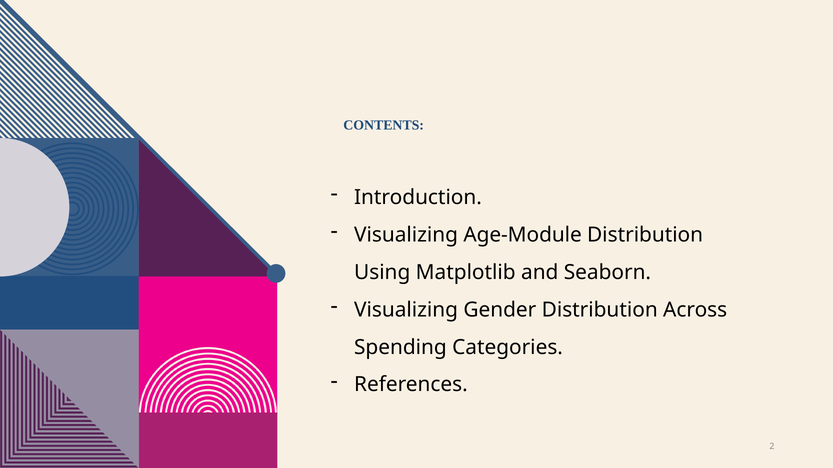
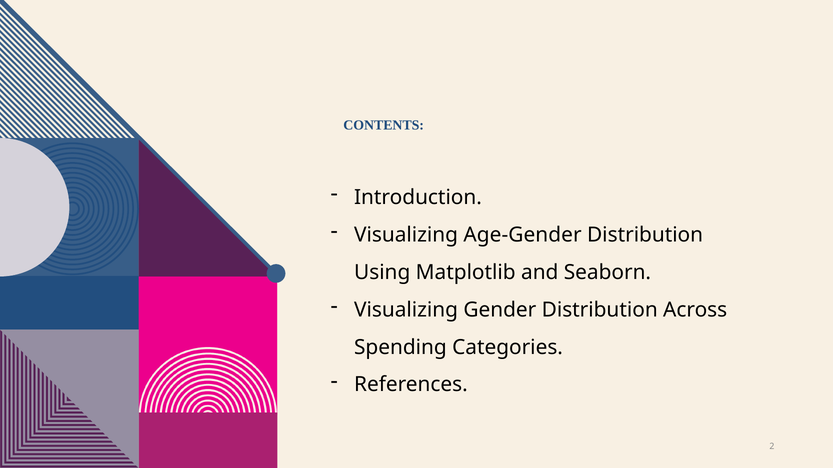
Age-Module: Age-Module -> Age-Gender (523, 235)
